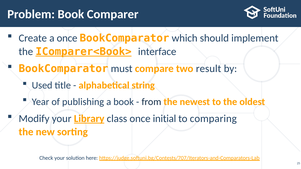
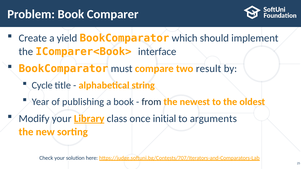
a once: once -> yield (67, 38)
IComparer<Book> underline: present -> none (84, 52)
Used: Used -> Cycle (42, 86)
comparing: comparing -> arguments (213, 119)
